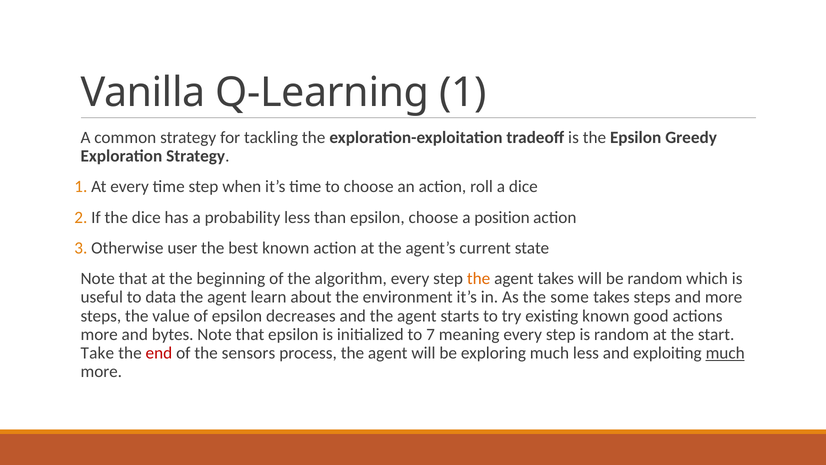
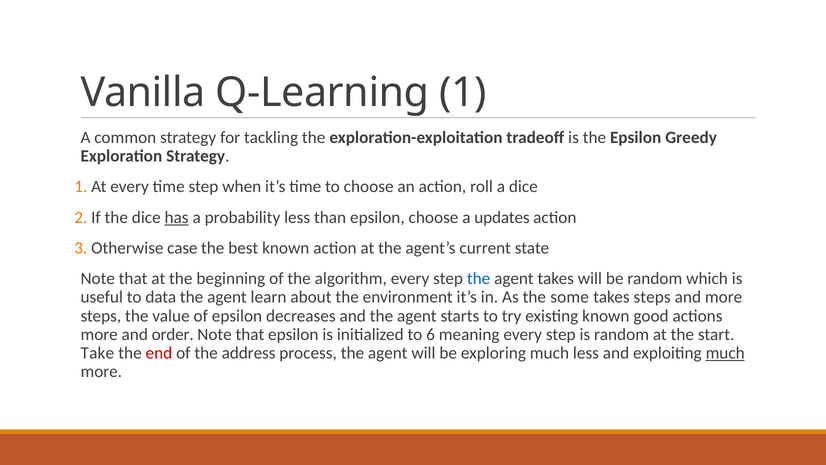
has underline: none -> present (177, 217)
position: position -> updates (502, 217)
user: user -> case (182, 248)
the colour: orange -> blue (479, 278)
bytes: bytes -> order (173, 334)
7: 7 -> 6 (431, 334)
sensors: sensors -> address (249, 353)
